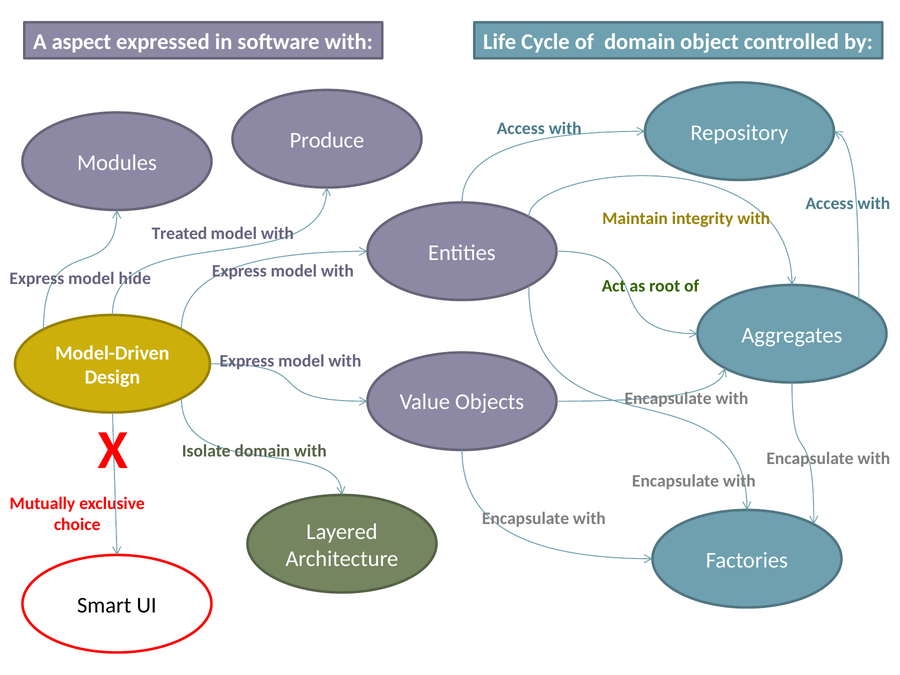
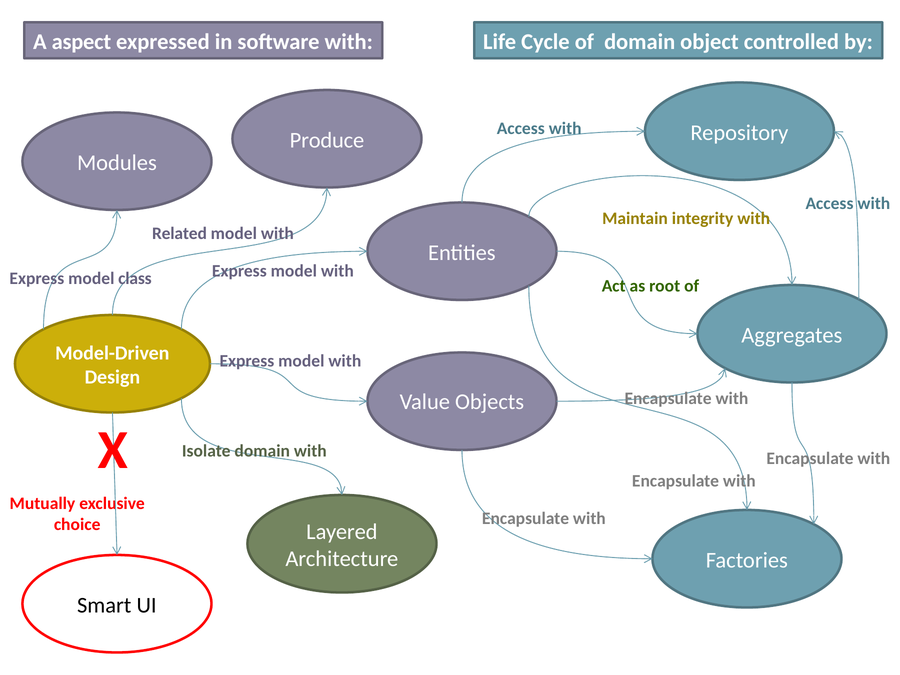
Treated: Treated -> Related (179, 234)
hide: hide -> class (135, 279)
